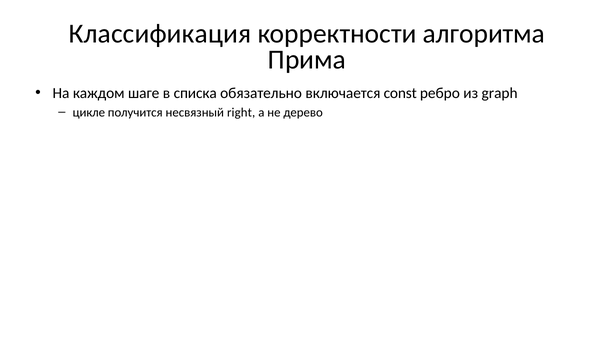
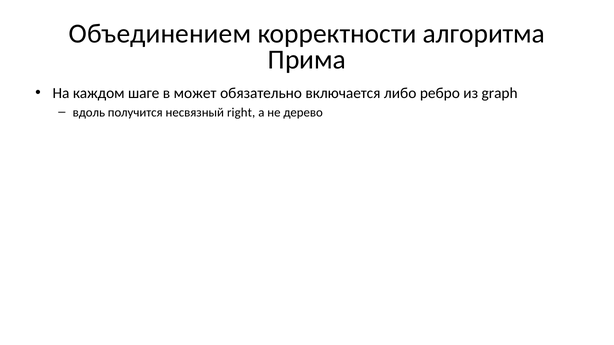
Классификация: Классификация -> Объединением (160, 34)
списка: списка -> может (195, 93)
const: const -> либо (400, 93)
цикле: цикле -> вдоль (89, 112)
